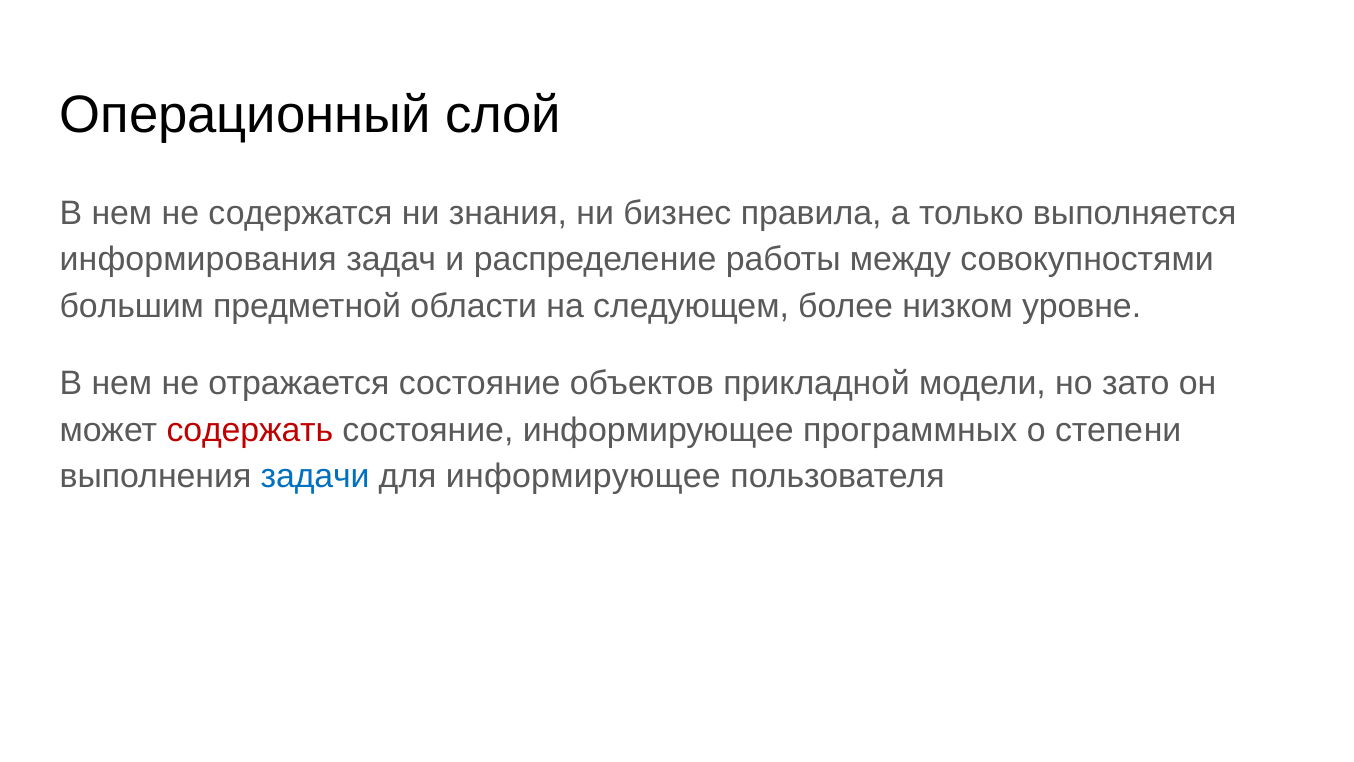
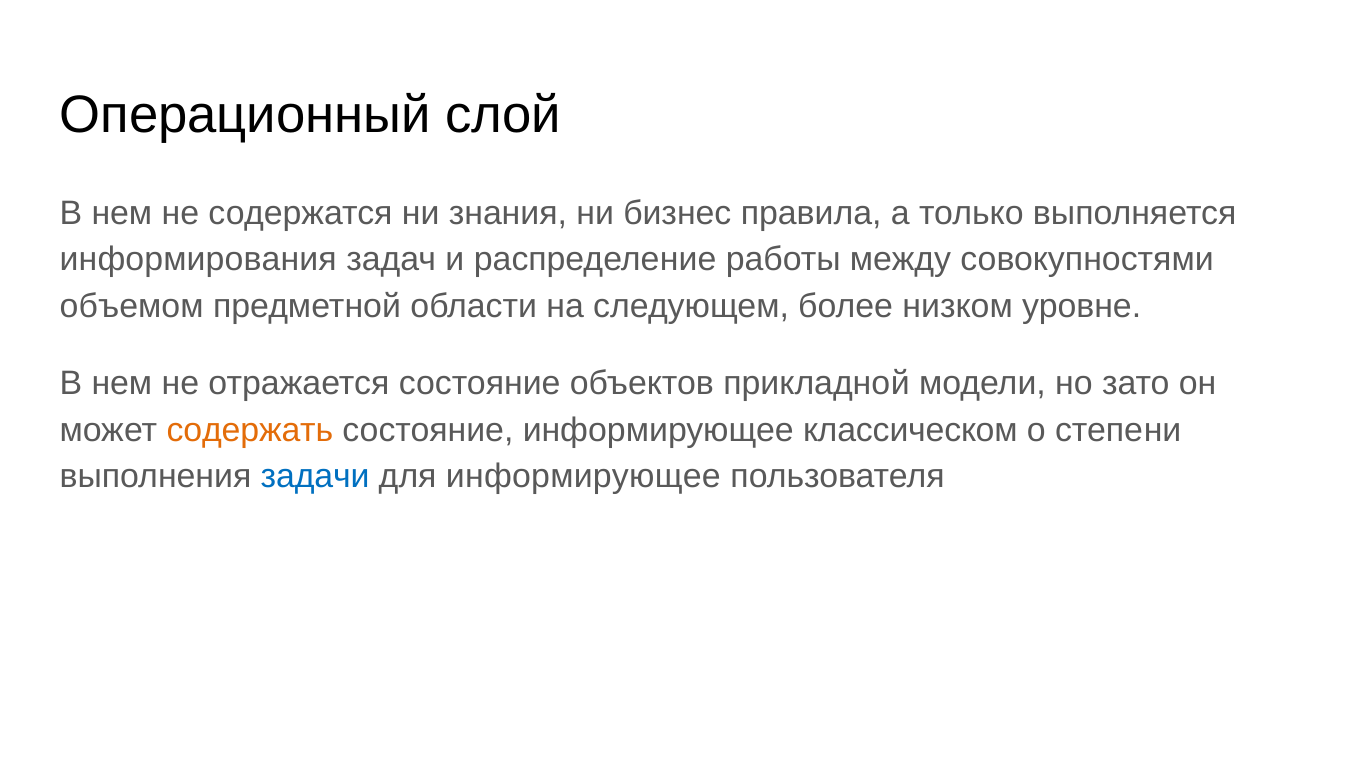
большим: большим -> объемом (132, 306)
содержать colour: red -> orange (250, 430)
программных: программных -> классическом (910, 430)
